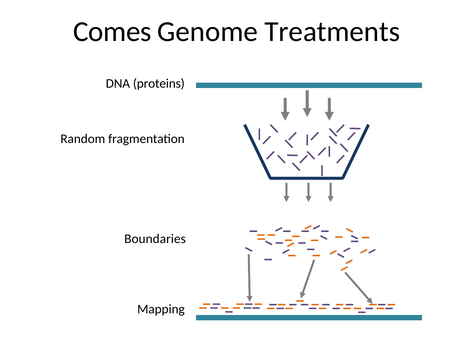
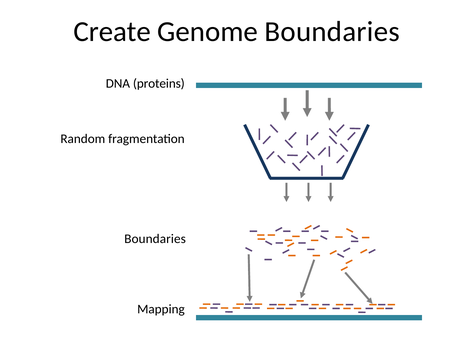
Comes: Comes -> Create (112, 32)
Genome Treatments: Treatments -> Boundaries (332, 32)
